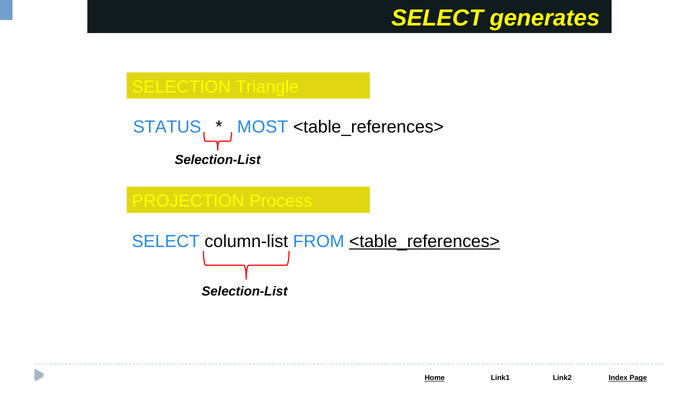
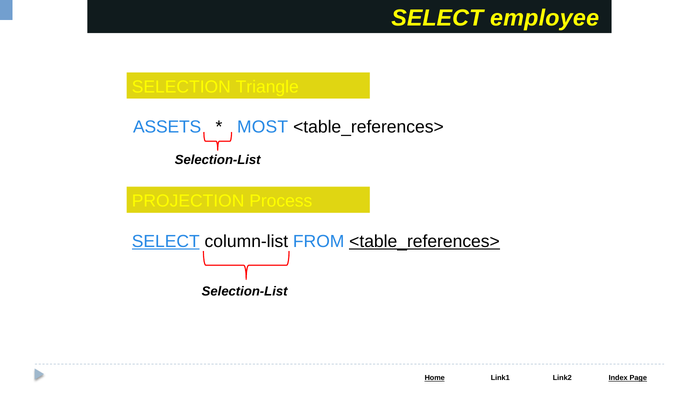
generates: generates -> employee (545, 18)
STATUS: STATUS -> ASSETS (167, 127)
SELECT underline: none -> present (166, 241)
